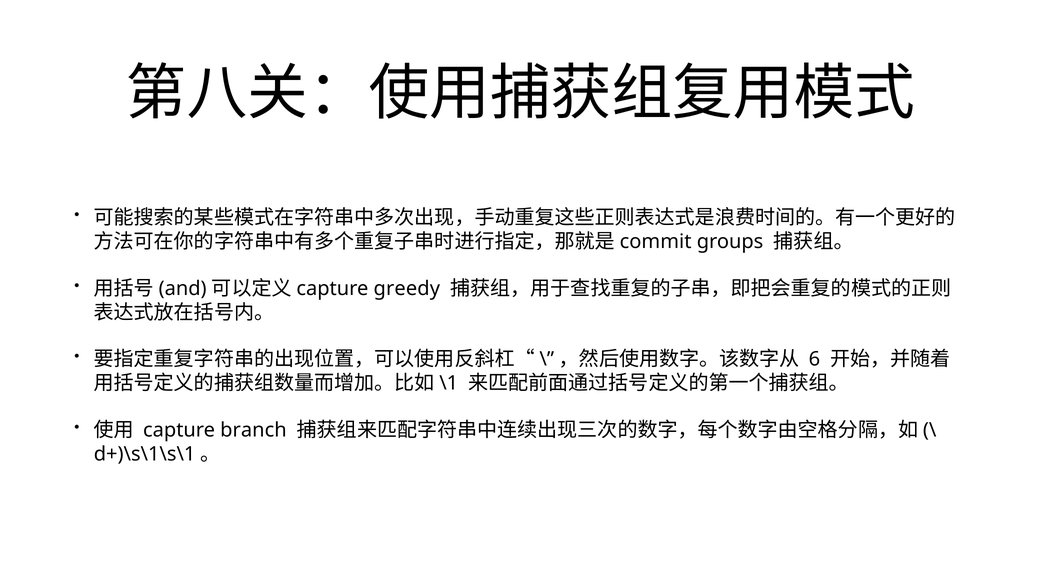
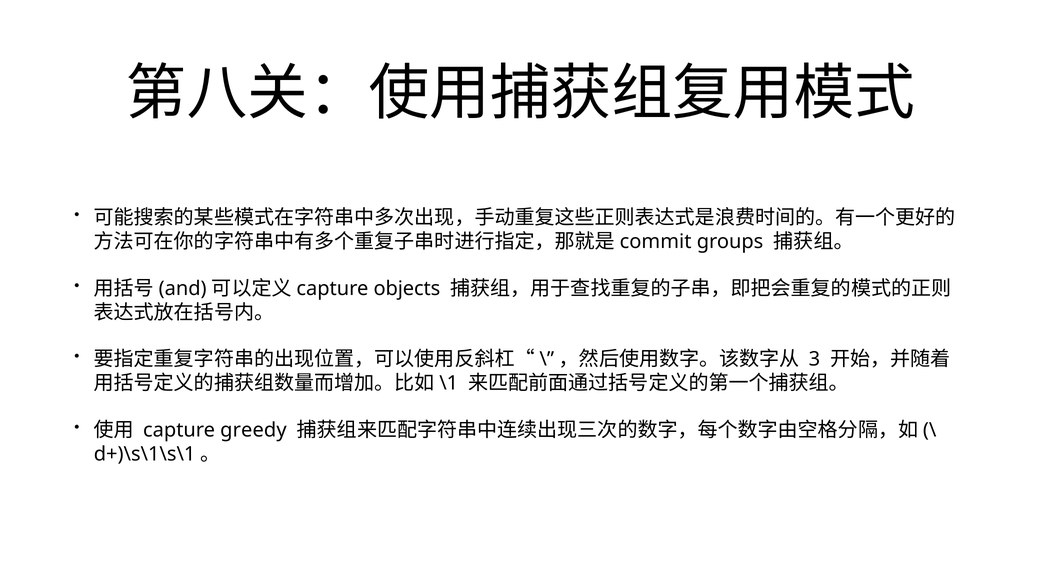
greedy: greedy -> objects (407, 289)
6: 6 -> 3 (814, 360)
branch: branch -> greedy (253, 431)
